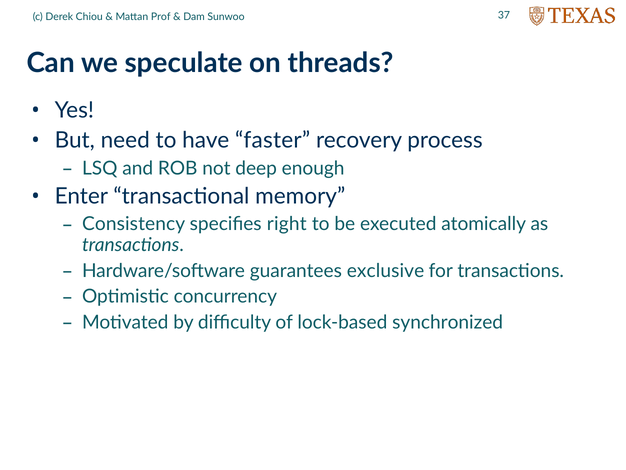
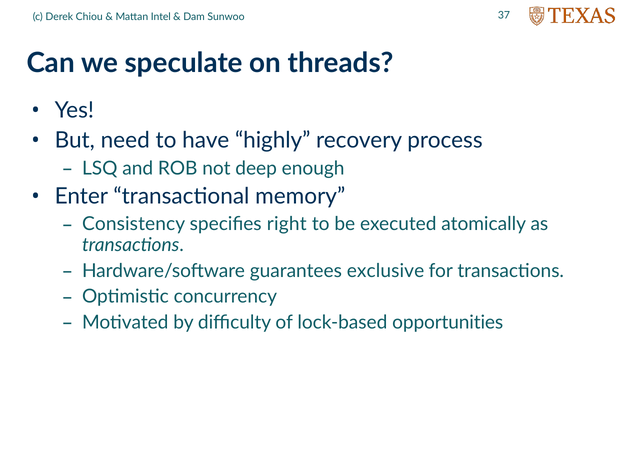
Prof: Prof -> Intel (161, 17)
faster: faster -> highly (273, 140)
synchronized: synchronized -> opportunities (448, 322)
